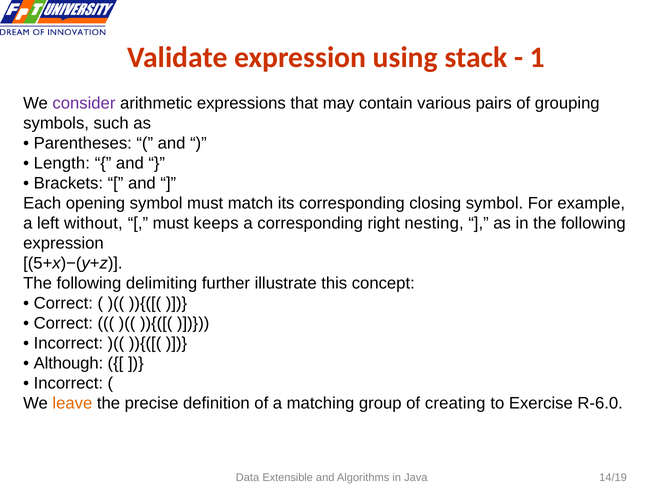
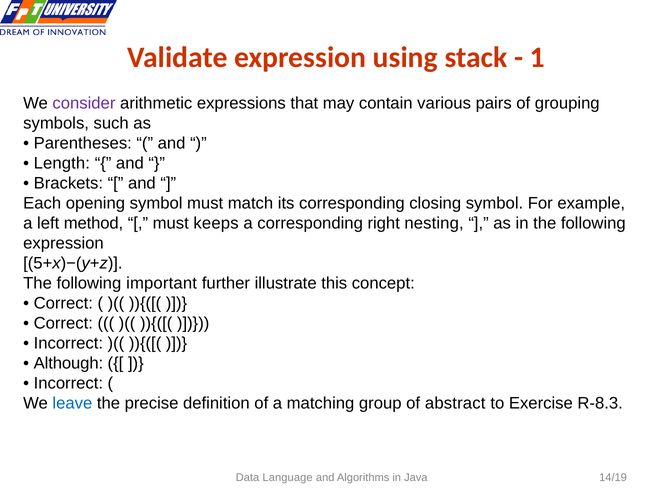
without: without -> method (94, 223)
delimiting: delimiting -> important (162, 283)
leave colour: orange -> blue (72, 404)
creating: creating -> abstract (455, 404)
R-6.0: R-6.0 -> R-8.3 (600, 404)
Extensible: Extensible -> Language (288, 478)
